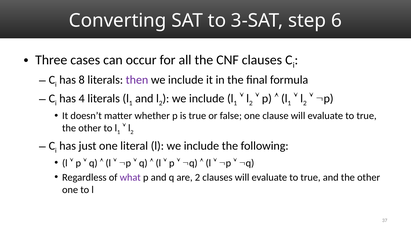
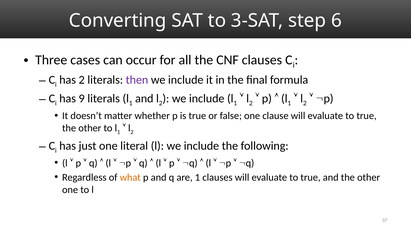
has 8: 8 -> 2 (82, 80)
4: 4 -> 9 (82, 99)
what colour: purple -> orange (130, 178)
are 2: 2 -> 1 (197, 178)
